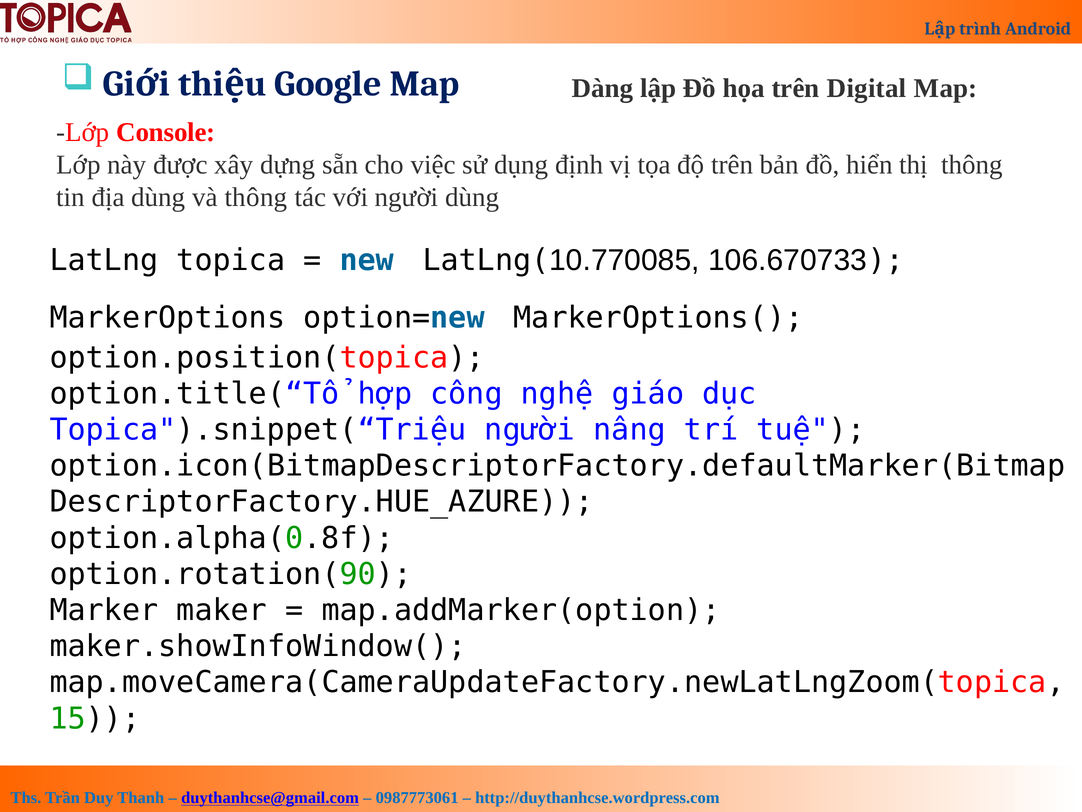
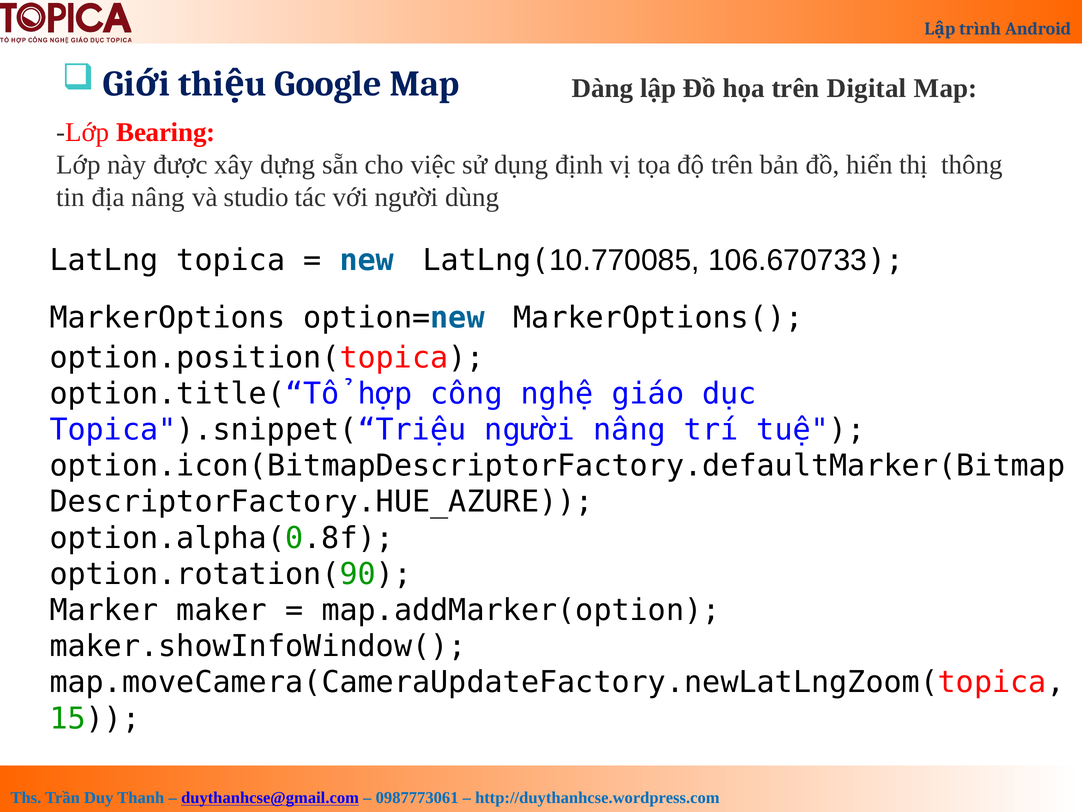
Console: Console -> Bearing (166, 132)
địa dùng: dùng -> nâng (158, 197)
và thông: thông -> studio (256, 197)
